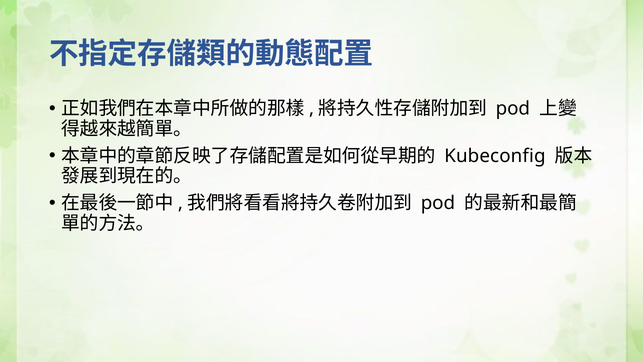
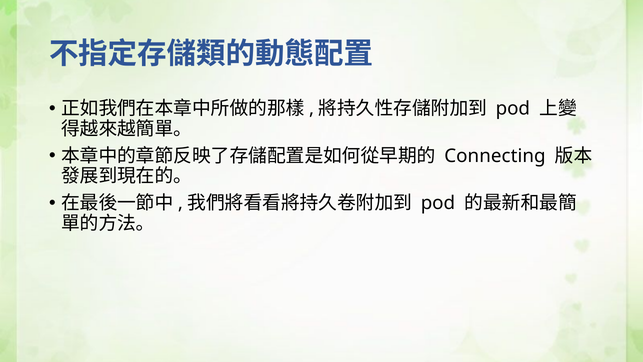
Kubeconfig: Kubeconfig -> Connecting (495, 156)
